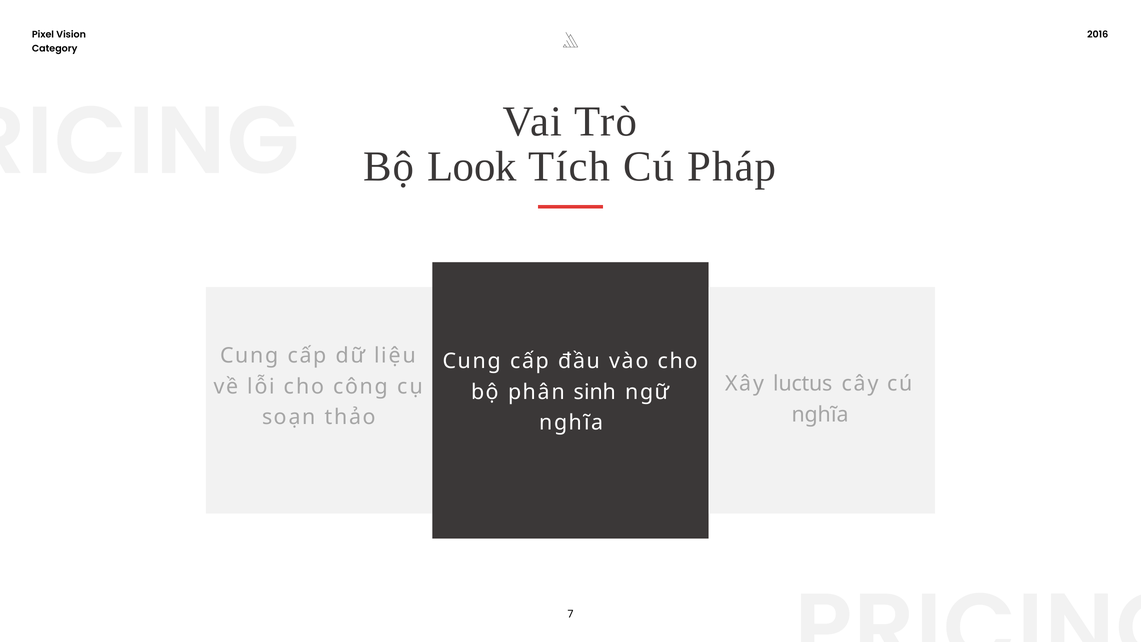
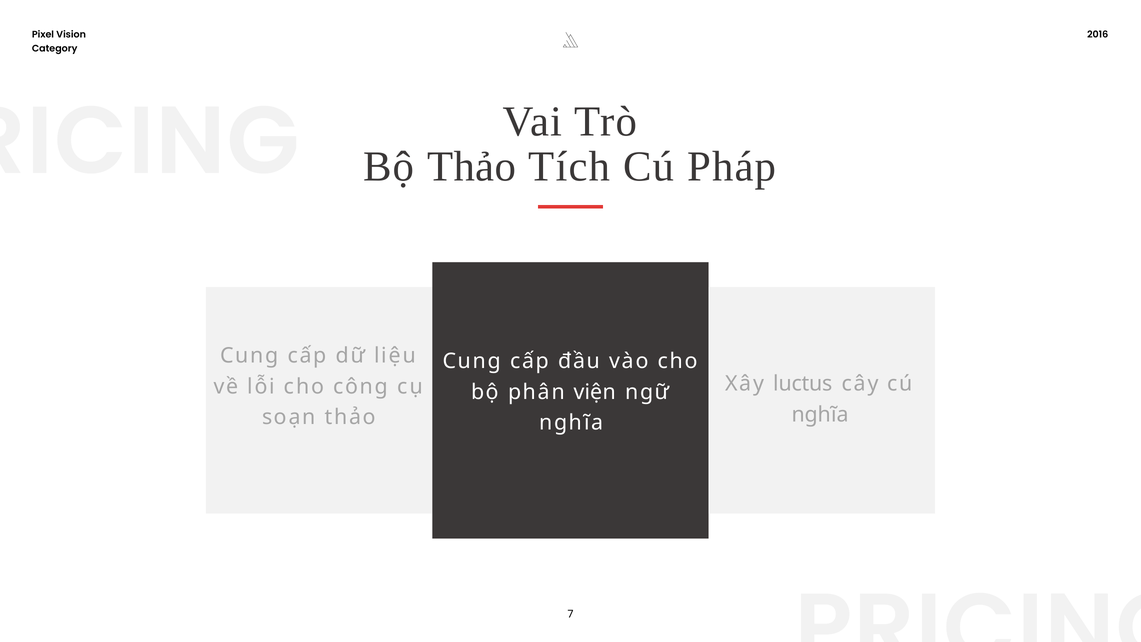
Bộ Look: Look -> Thảo (472, 167)
sinh: sinh -> viện (595, 392)
